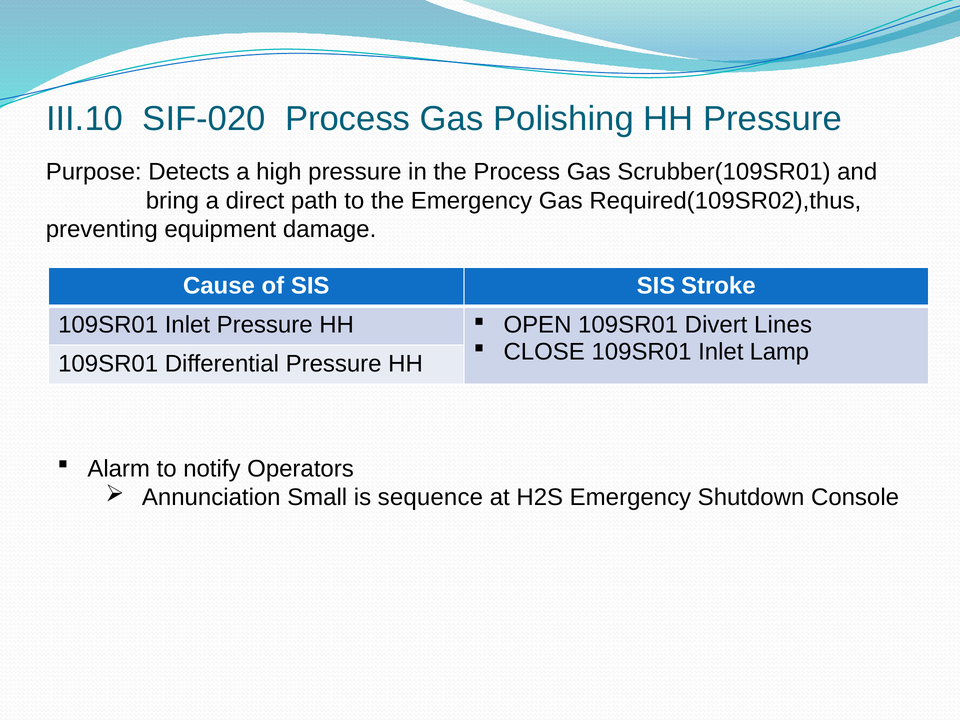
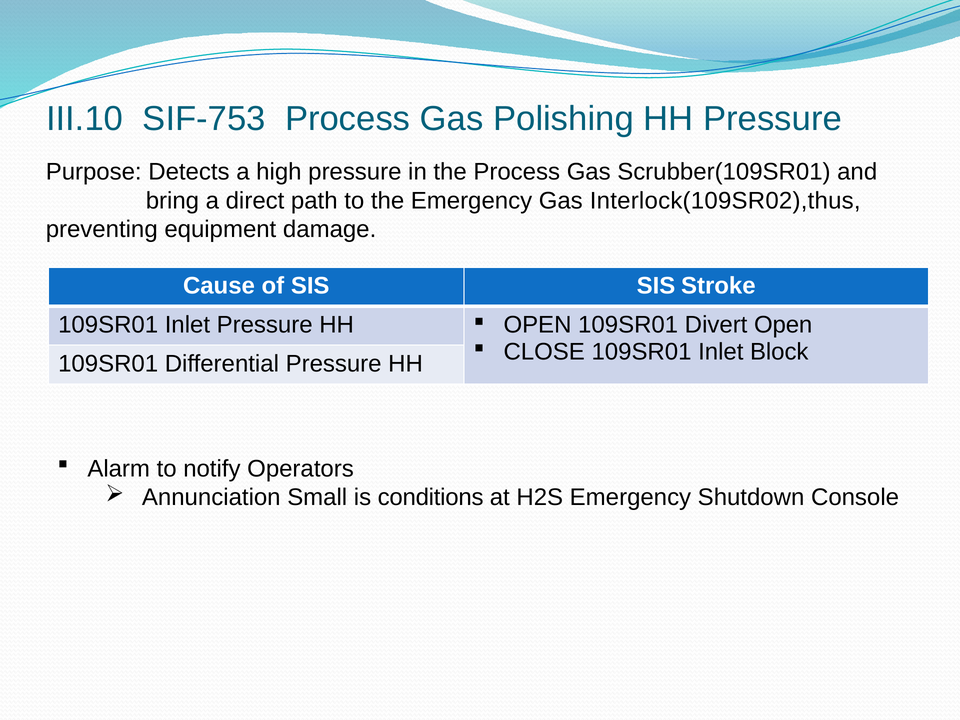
SIF-020: SIF-020 -> SIF-753 (204, 119)
Required(109SR02),thus: Required(109SR02),thus -> Interlock(109SR02),thus (725, 201)
Divert Lines: Lines -> Open (783, 325)
Lamp: Lamp -> Block (779, 352)
sequence: sequence -> conditions (431, 498)
